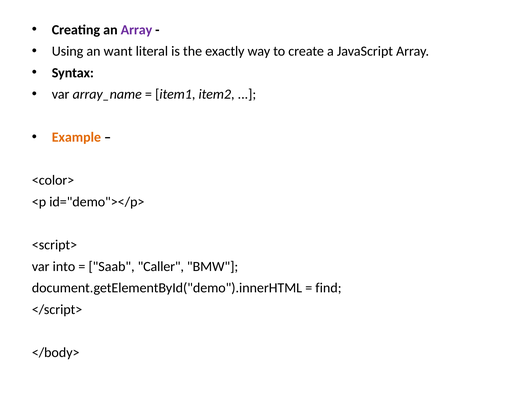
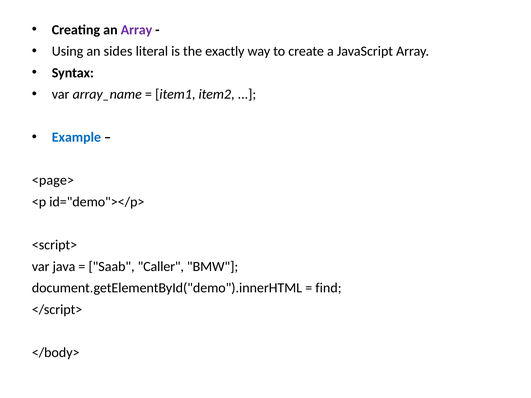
want: want -> sides (118, 51)
Example colour: orange -> blue (76, 137)
<color>: <color> -> <page> (53, 180)
into: into -> java (64, 267)
